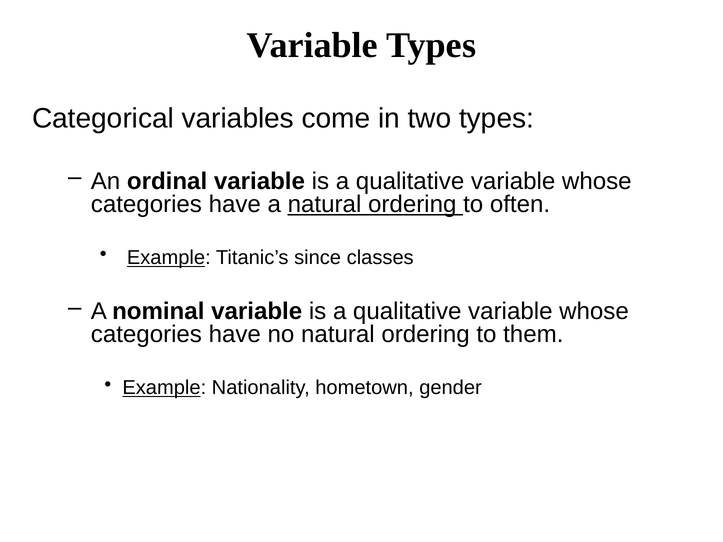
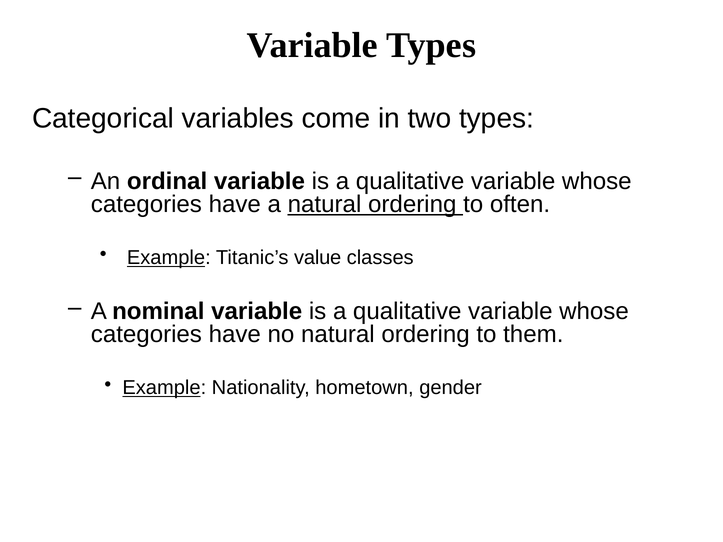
since: since -> value (318, 258)
